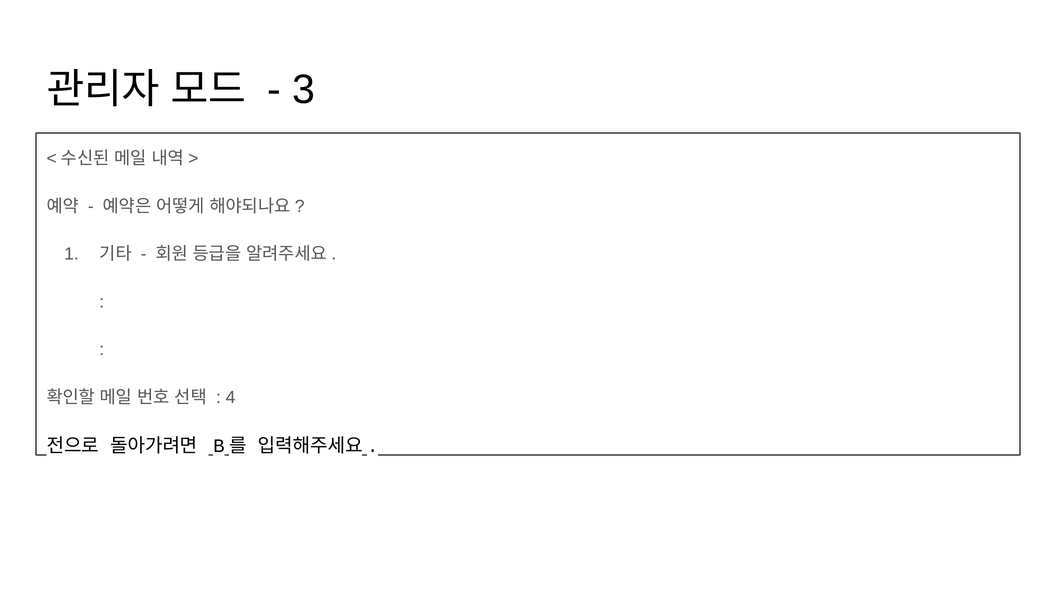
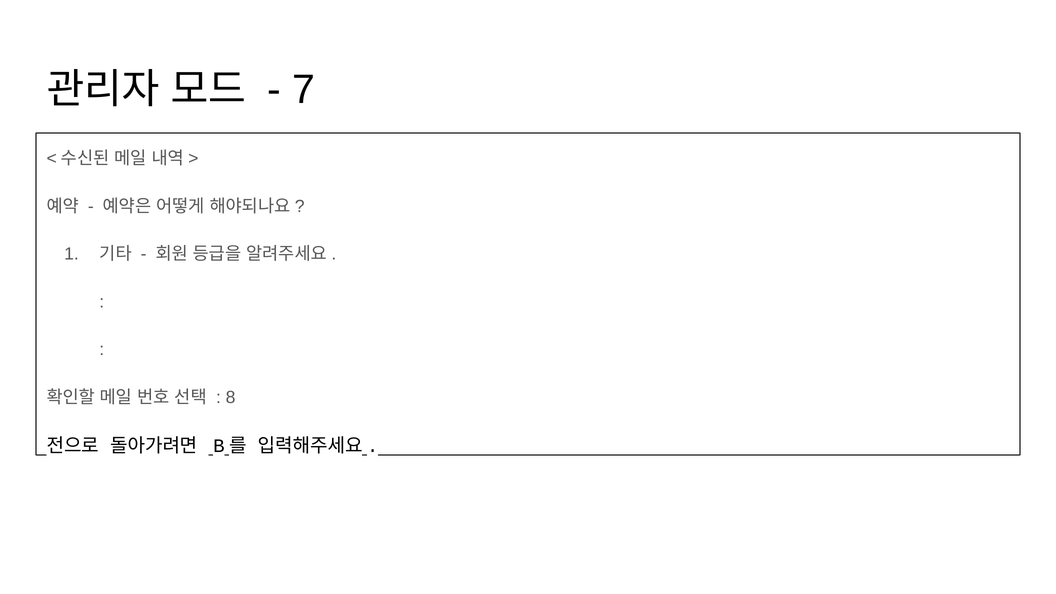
3: 3 -> 7 (304, 89)
4: 4 -> 8 (231, 397)
